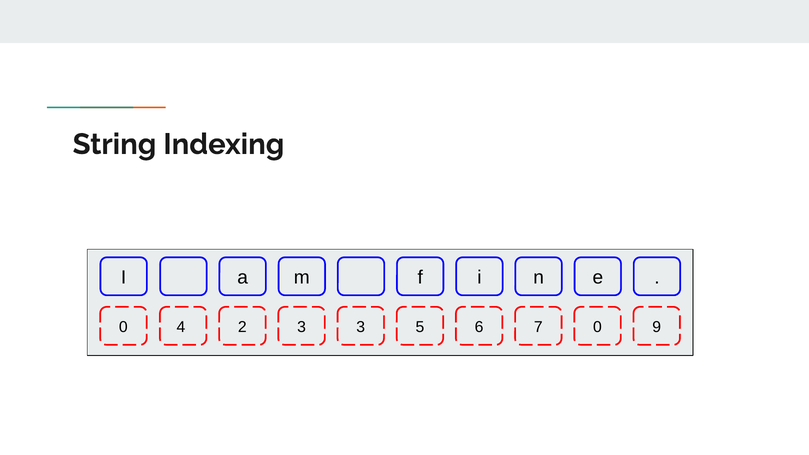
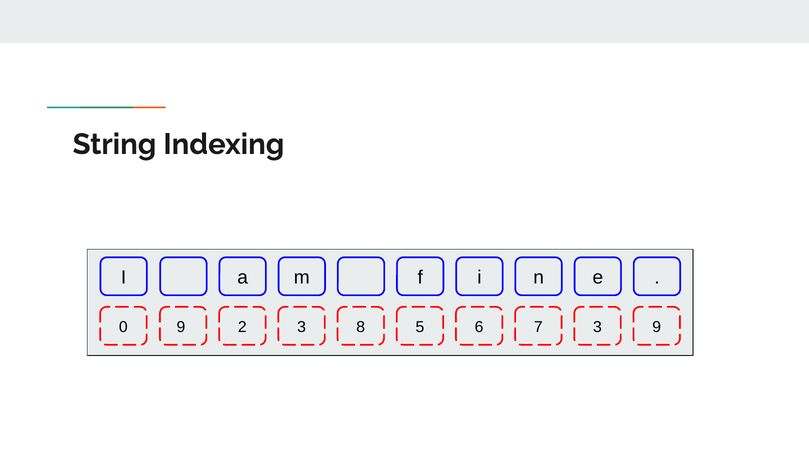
0 4: 4 -> 9 (181, 327)
3 3: 3 -> 8 (361, 327)
5 0: 0 -> 3 (597, 327)
